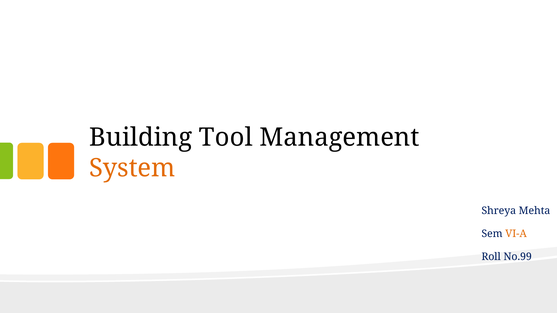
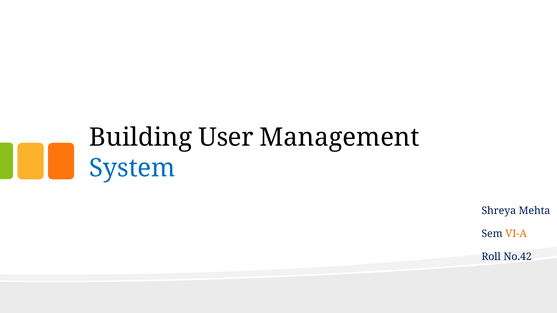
Tool: Tool -> User (226, 137)
System colour: orange -> blue (132, 168)
No.99: No.99 -> No.42 (518, 257)
